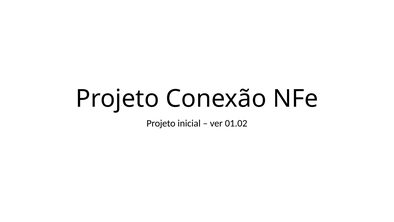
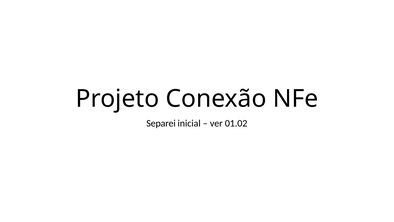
Projeto: Projeto -> Separei (161, 123)
